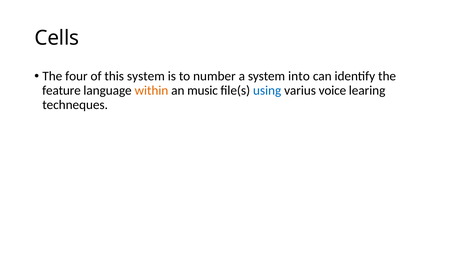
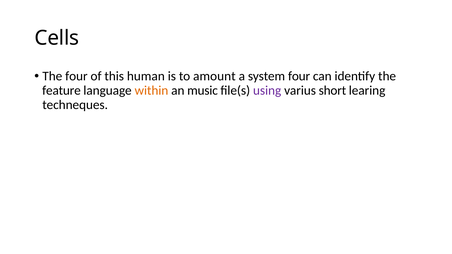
this system: system -> human (146, 76)
number: number -> amount (214, 76)
system into: into -> four (299, 76)
using colour: blue -> purple (267, 91)
voice: voice -> short (332, 91)
